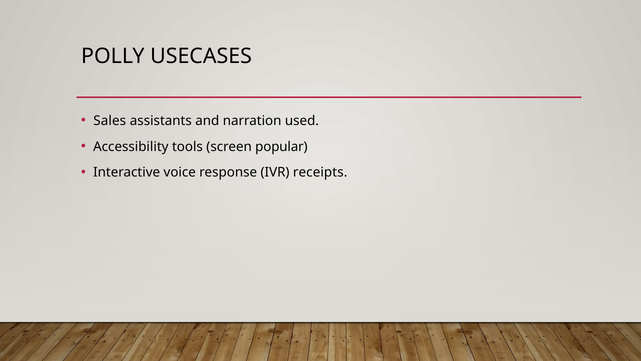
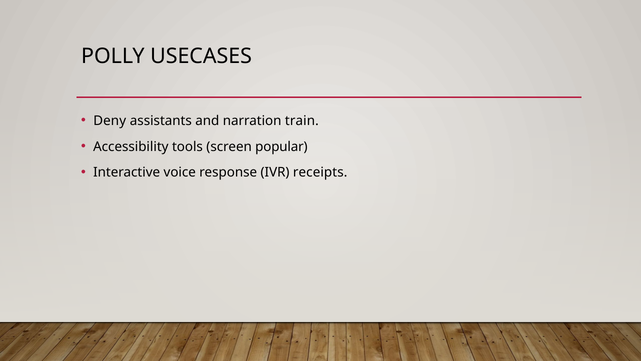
Sales: Sales -> Deny (110, 121)
used: used -> train (302, 121)
